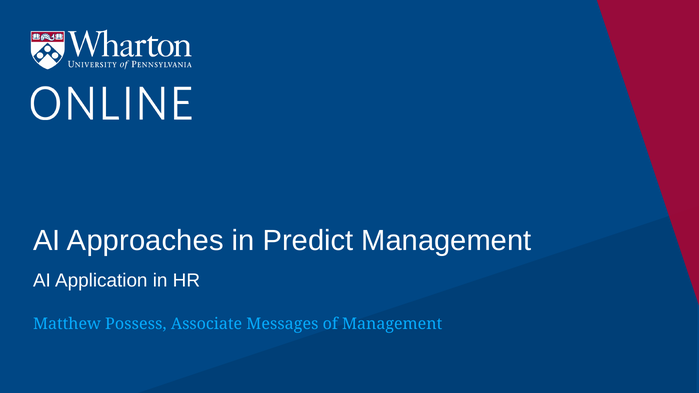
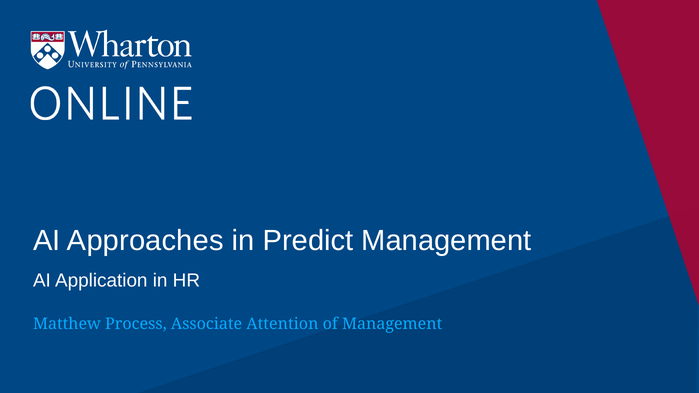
Possess: Possess -> Process (136, 324)
Messages: Messages -> Attention (282, 324)
